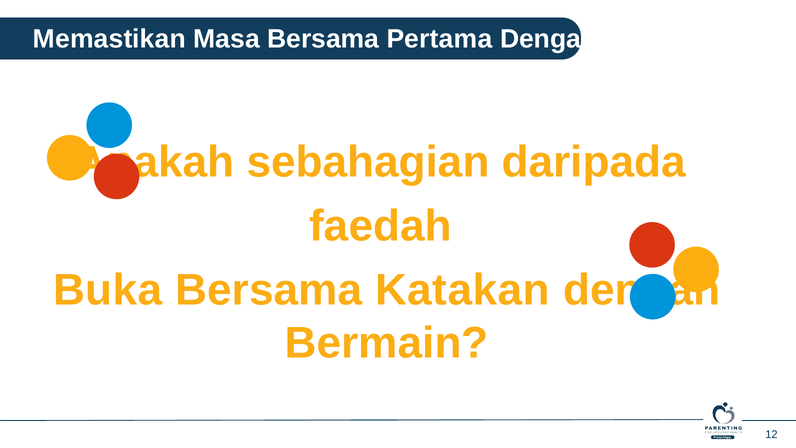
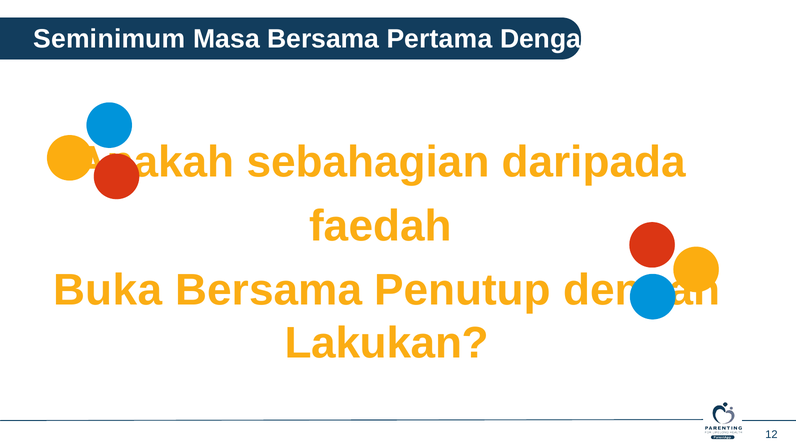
Memastikan: Memastikan -> Seminimum (109, 39)
Katakan: Katakan -> Penutup (463, 290)
Bermain: Bermain -> Lakukan (387, 343)
